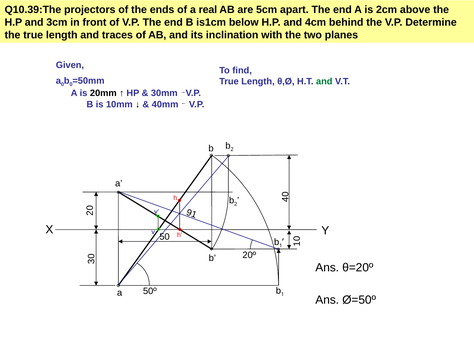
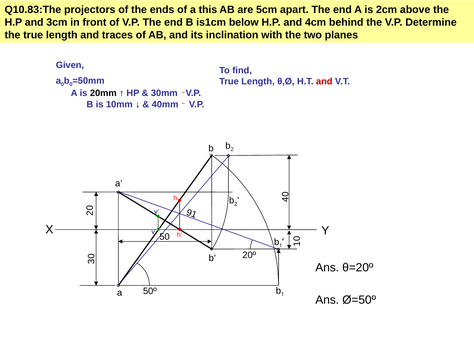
Q10.39:The: Q10.39:The -> Q10.83:The (33, 10)
real: real -> this (208, 10)
and colour: green -> red (324, 81)
